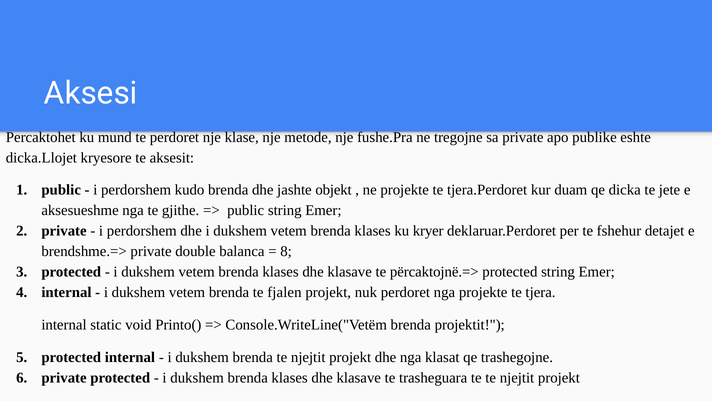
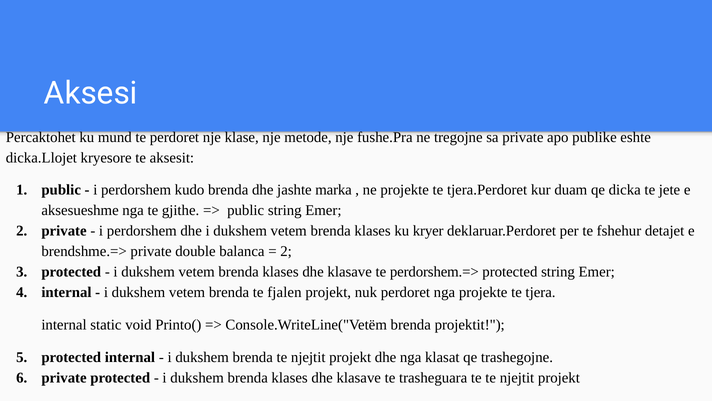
objekt: objekt -> marka (334, 190)
8: 8 -> 2 (286, 251)
përcaktojnë.=>: përcaktojnë.=> -> perdorshem.=> (434, 272)
